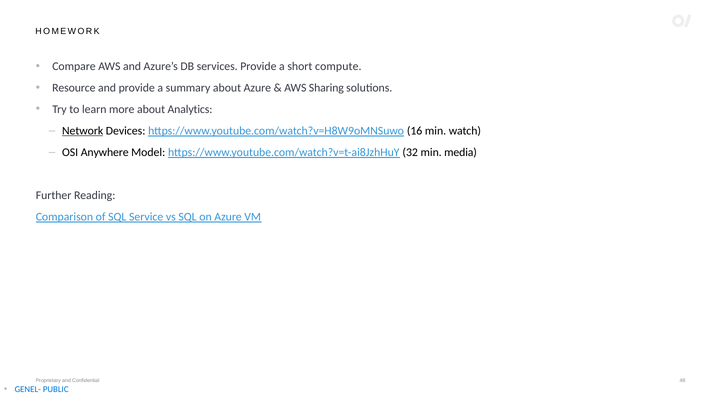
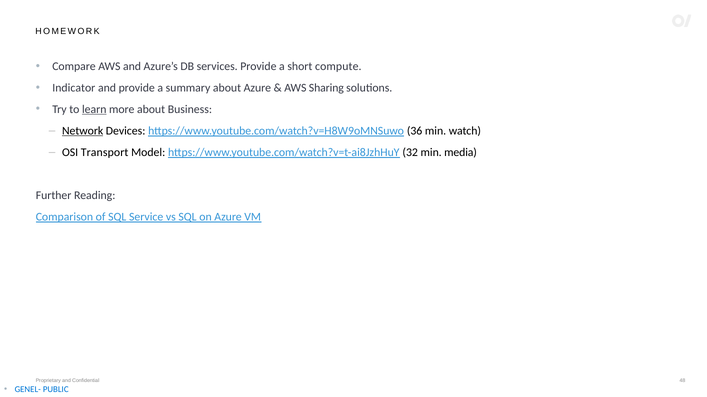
Resource: Resource -> Indicator (74, 88)
learn underline: none -> present (94, 109)
Analytics: Analytics -> Business (190, 109)
16: 16 -> 36 (415, 131)
Anywhere: Anywhere -> Transport (105, 153)
